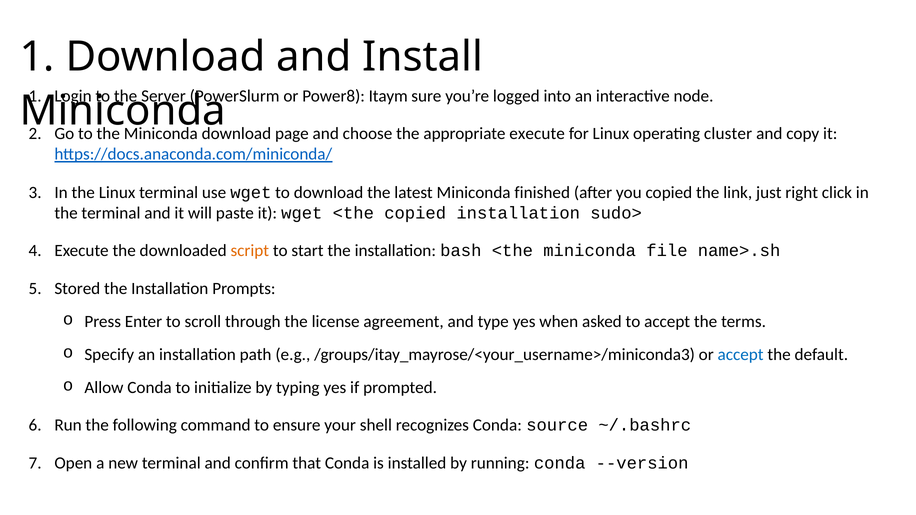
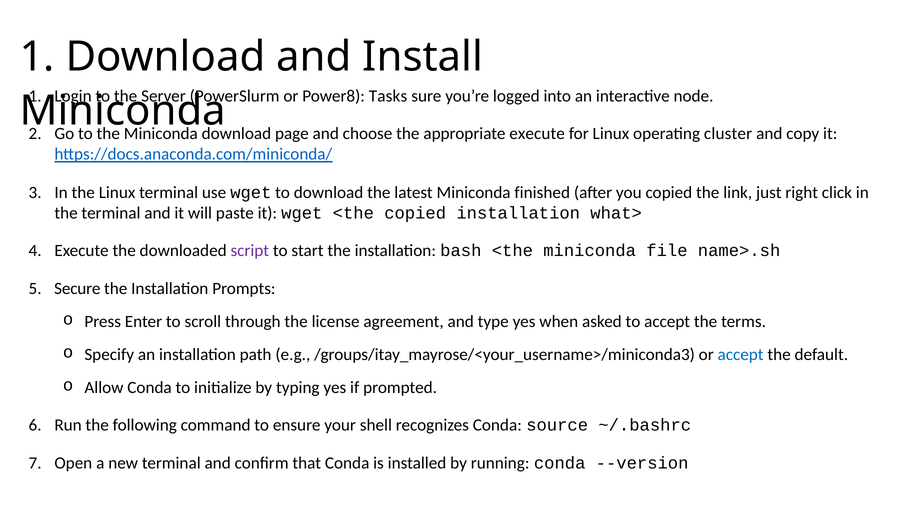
Itaym: Itaym -> Tasks (388, 96)
sudo>: sudo> -> what> (616, 213)
script colour: orange -> purple (250, 251)
Stored: Stored -> Secure (77, 289)
